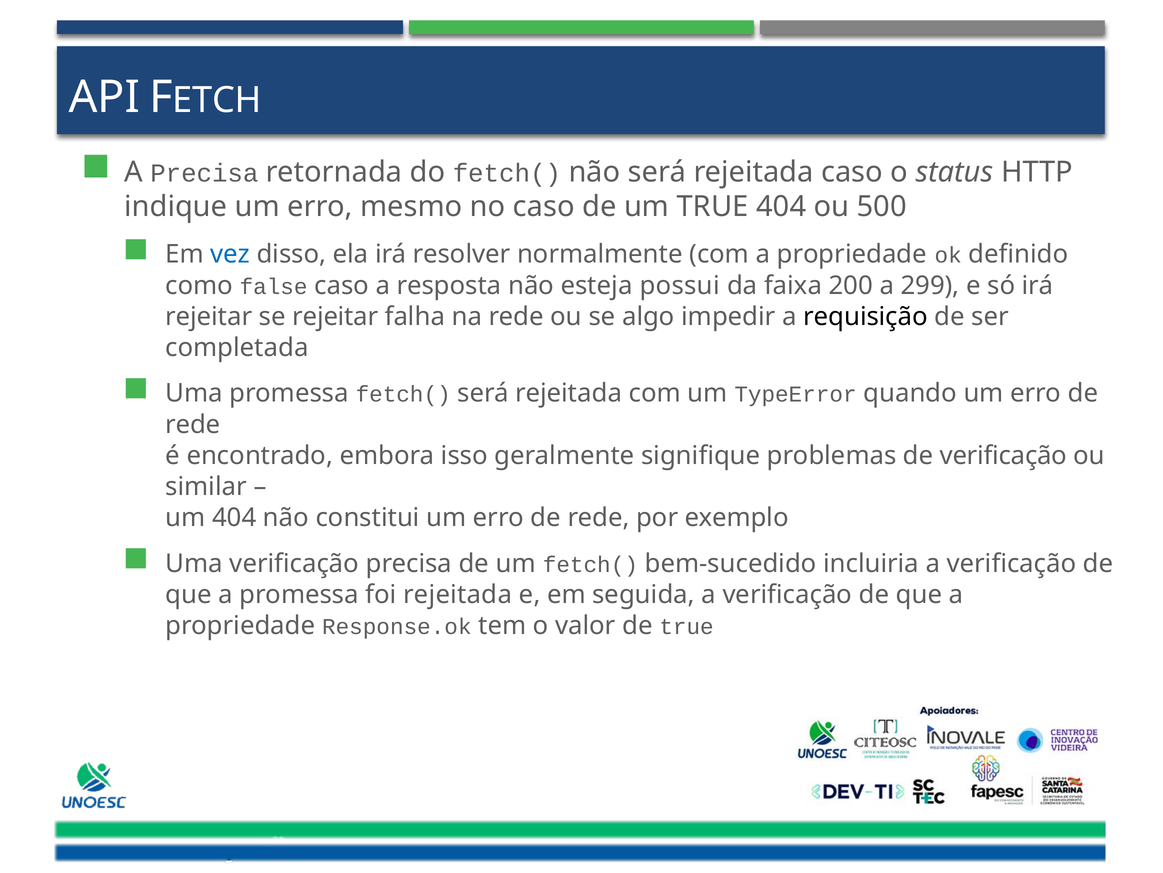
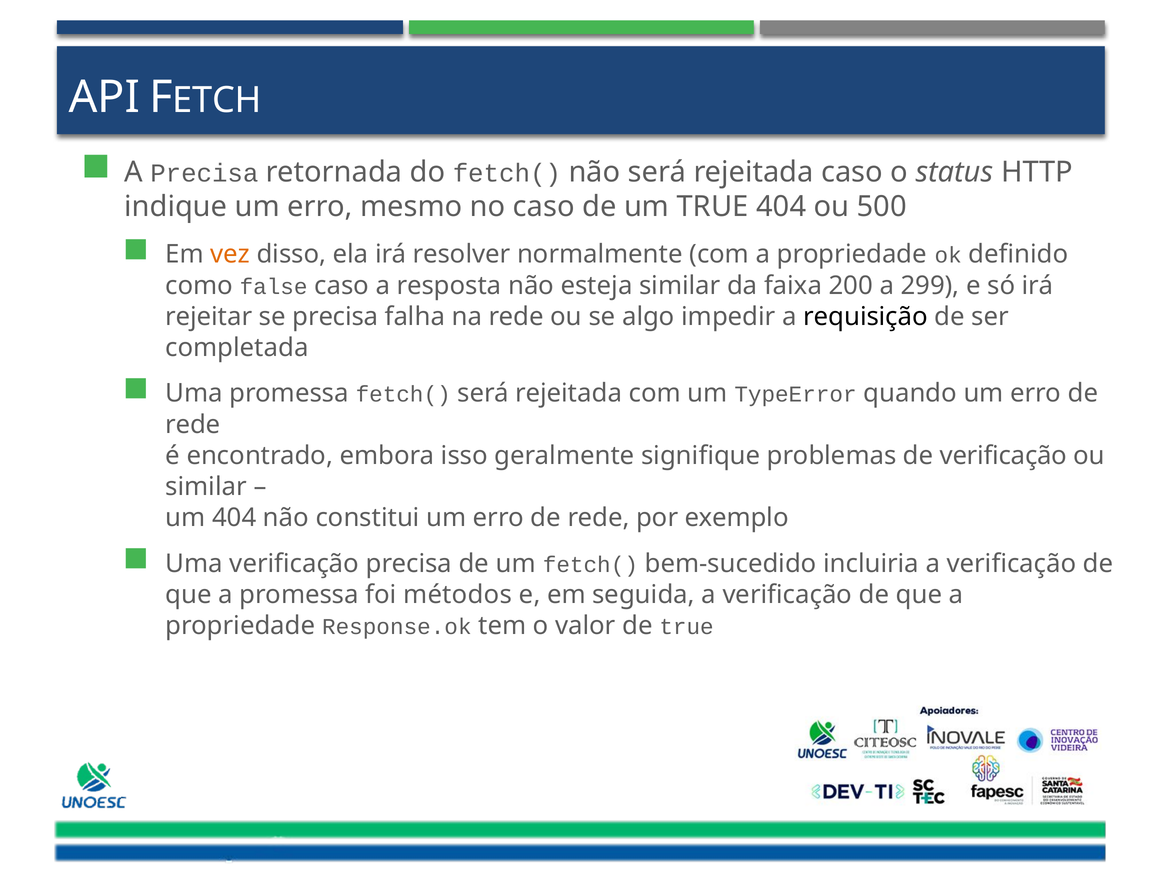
vez colour: blue -> orange (230, 254)
esteja possui: possui -> similar (680, 285)
se rejeitar: rejeitar -> precisa (335, 316)
foi rejeitada: rejeitada -> métodos (458, 594)
